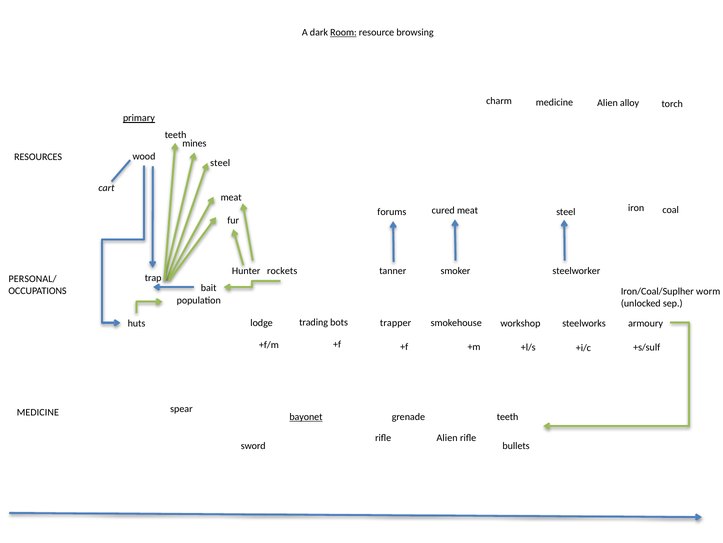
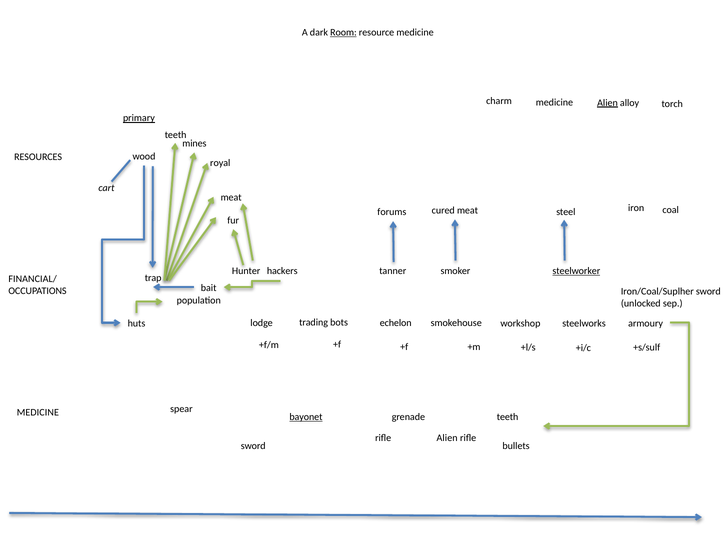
resource browsing: browsing -> medicine (415, 32)
Alien underline: none -> present (607, 103)
steel: steel -> royal (220, 163)
rockets: rockets -> hackers (282, 270)
steelworker underline: none -> present (576, 270)
PERSONAL/: PERSONAL/ -> FINANCIAL/ (33, 279)
Iron/Coal/Suplher worm: worm -> sword (708, 291)
trapper: trapper -> echelon (396, 322)
